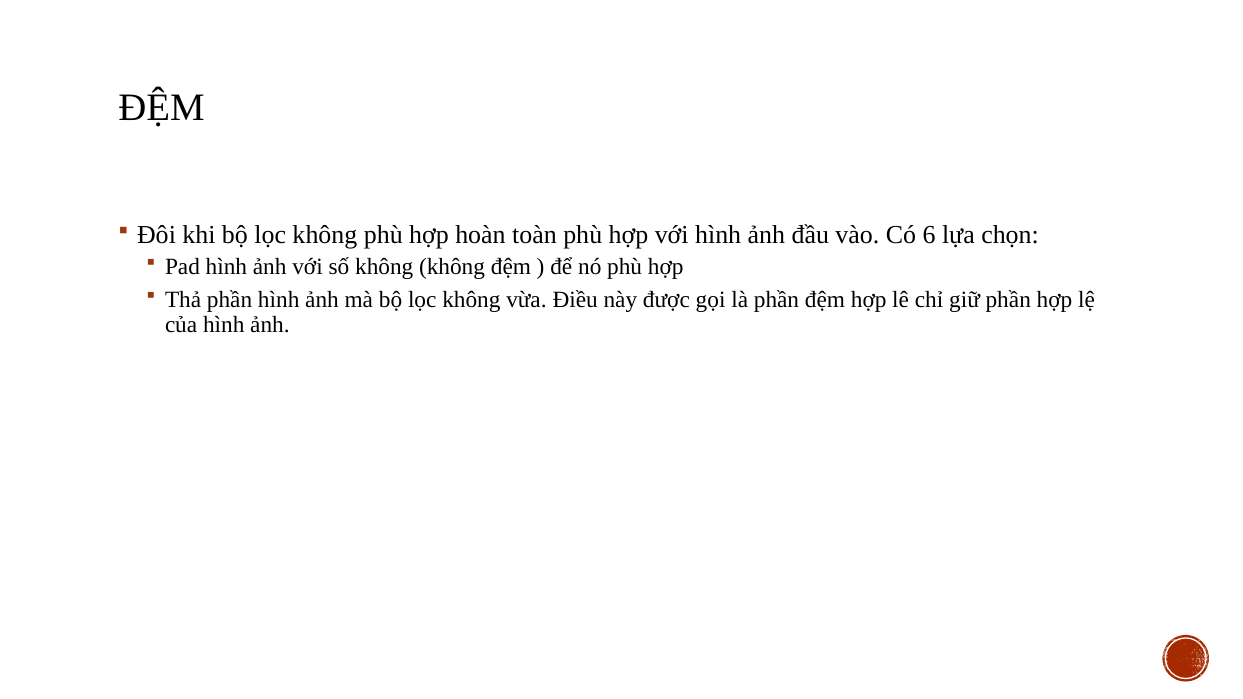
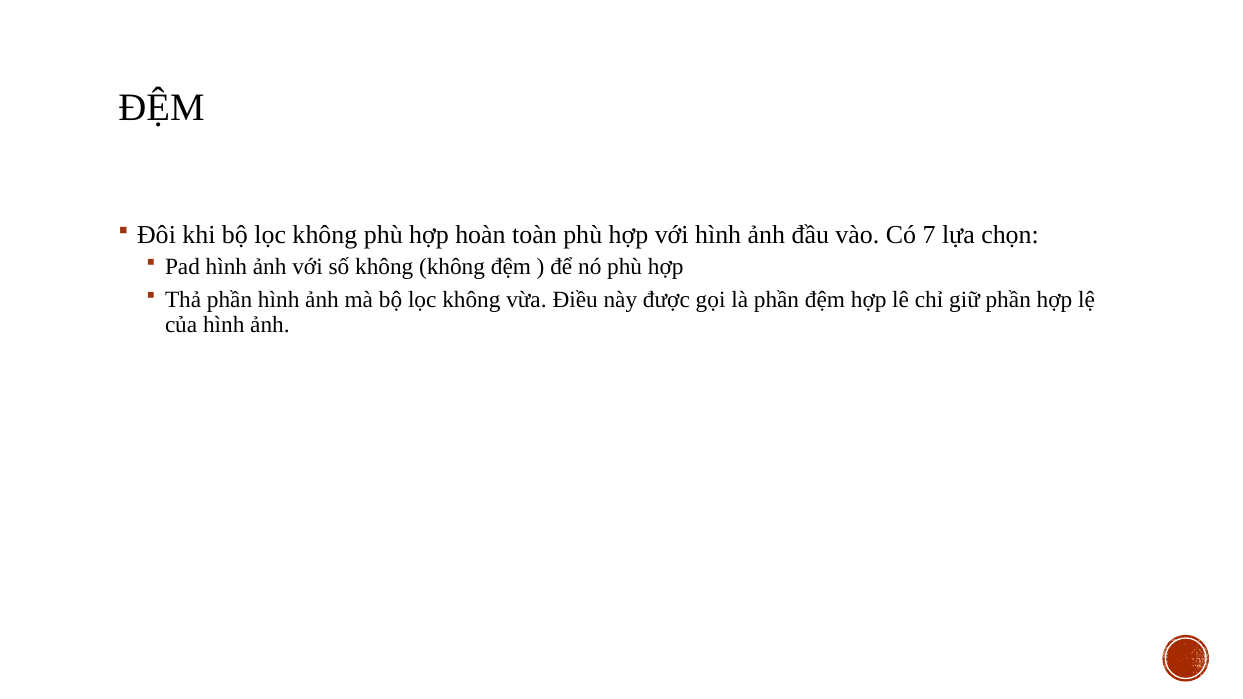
6: 6 -> 7 (929, 235)
